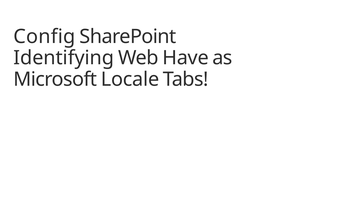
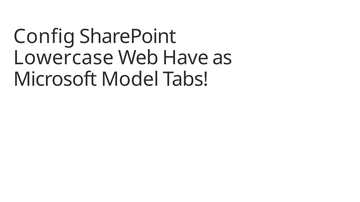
Identifying: Identifying -> Lowercase (64, 58)
Locale: Locale -> Model (130, 80)
